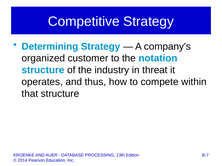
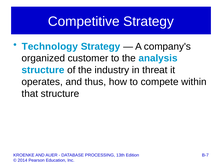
Determining: Determining -> Technology (50, 47)
notation: notation -> analysis (158, 58)
